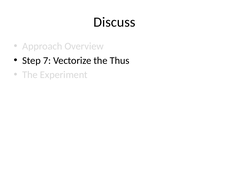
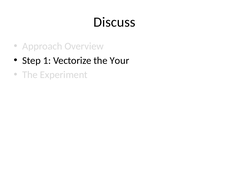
7: 7 -> 1 (47, 60)
Thus: Thus -> Your (119, 60)
